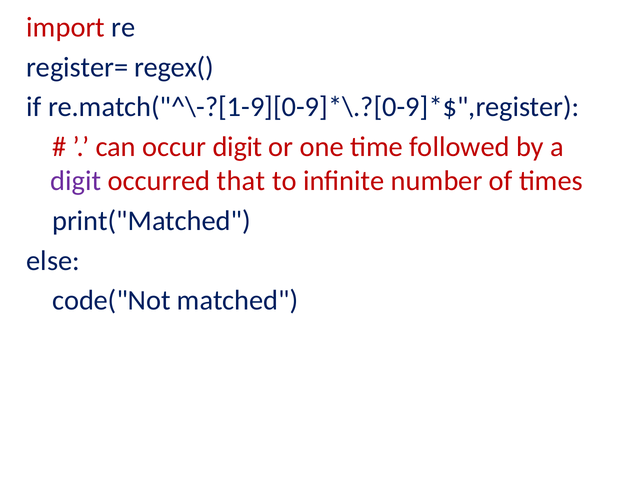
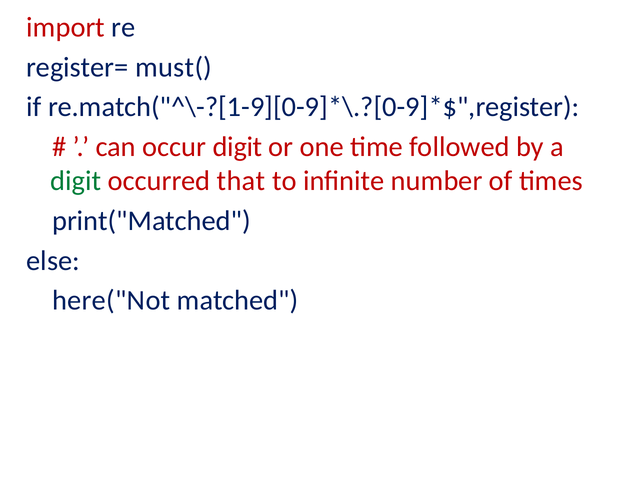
regex(: regex( -> must( (174, 67)
digit colour: purple -> green (76, 181)
code("Not: code("Not -> here("Not (111, 301)
